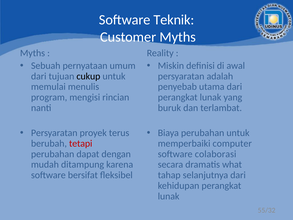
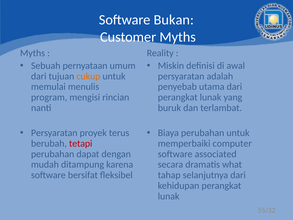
Teknik: Teknik -> Bukan (174, 20)
cukup colour: black -> orange (88, 76)
colaborasi: colaborasi -> associated (216, 154)
